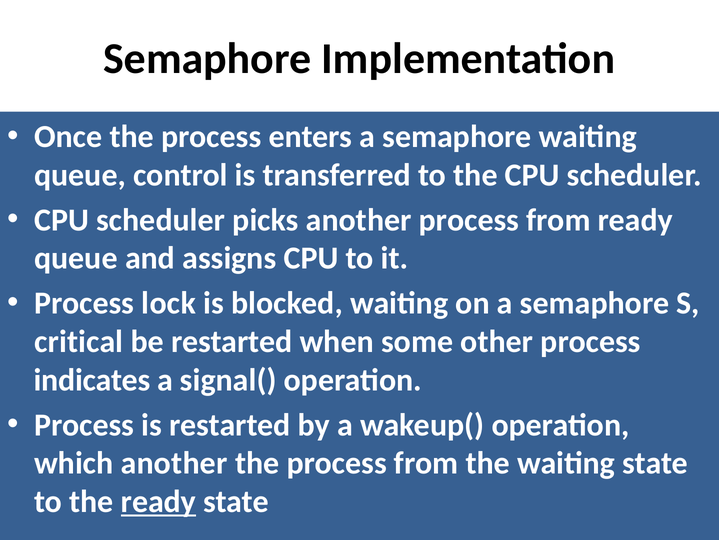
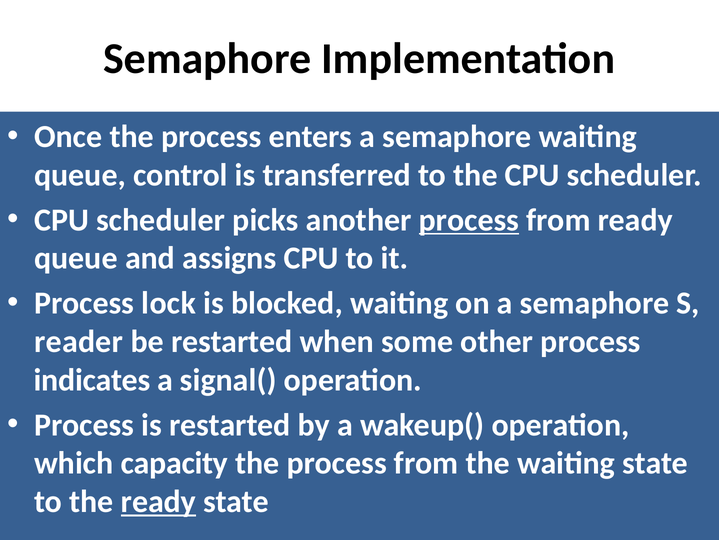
process underline: none -> present (469, 220)
critical: critical -> reader (79, 341)
which another: another -> capacity (174, 463)
